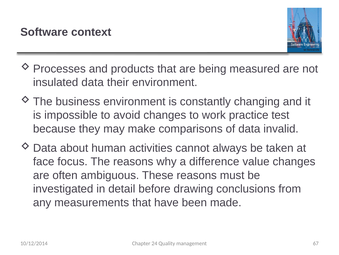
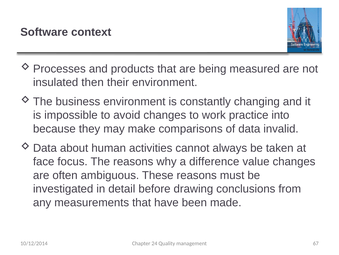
insulated data: data -> then (93, 82)
test: test -> into (280, 115)
